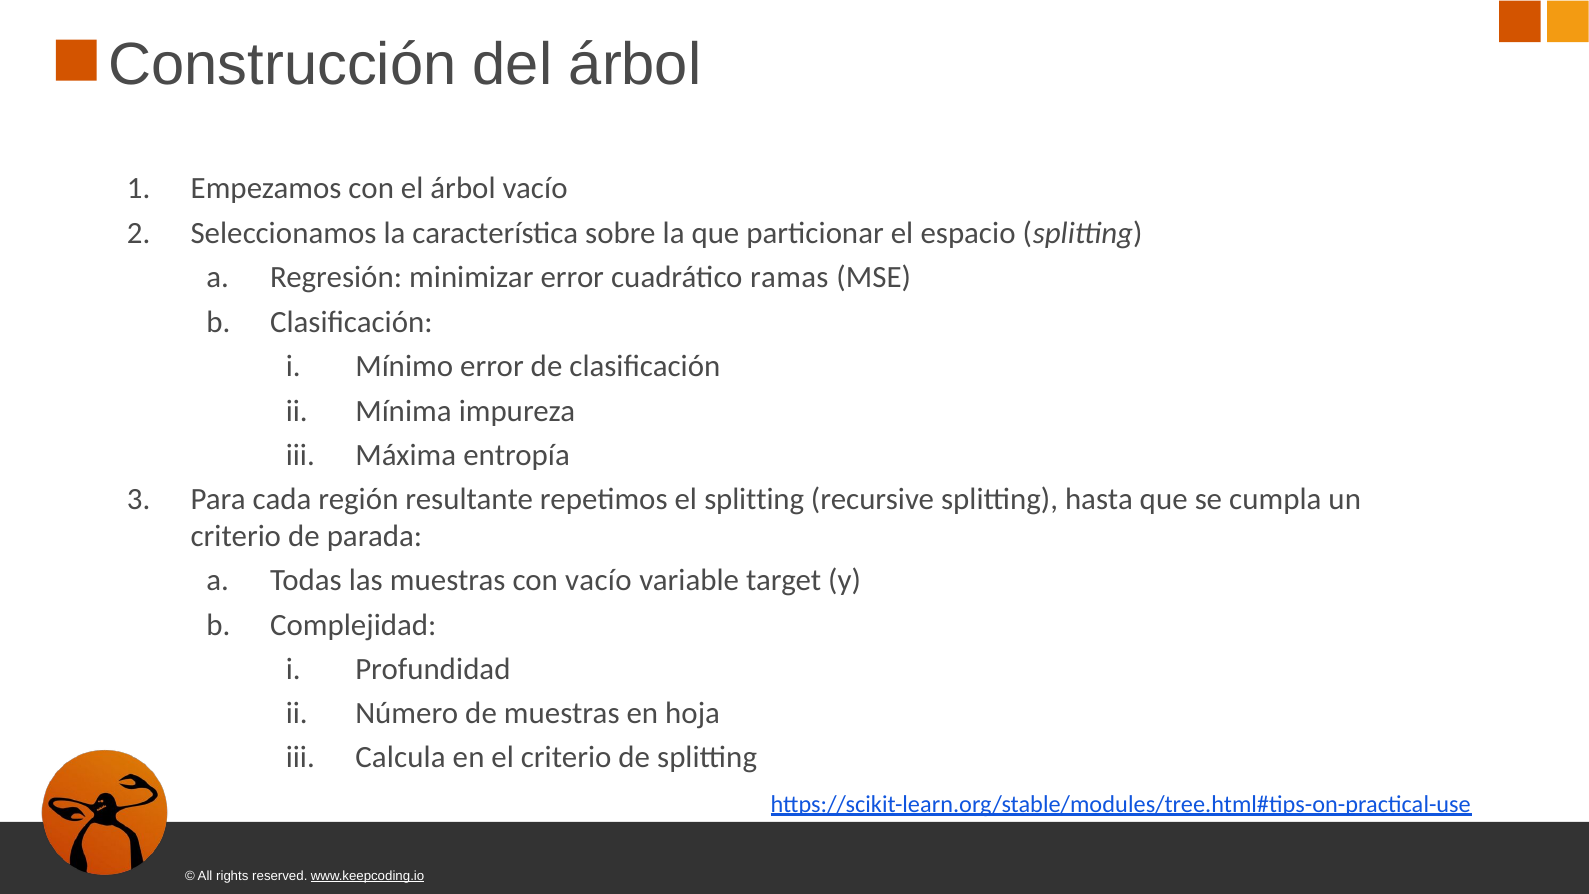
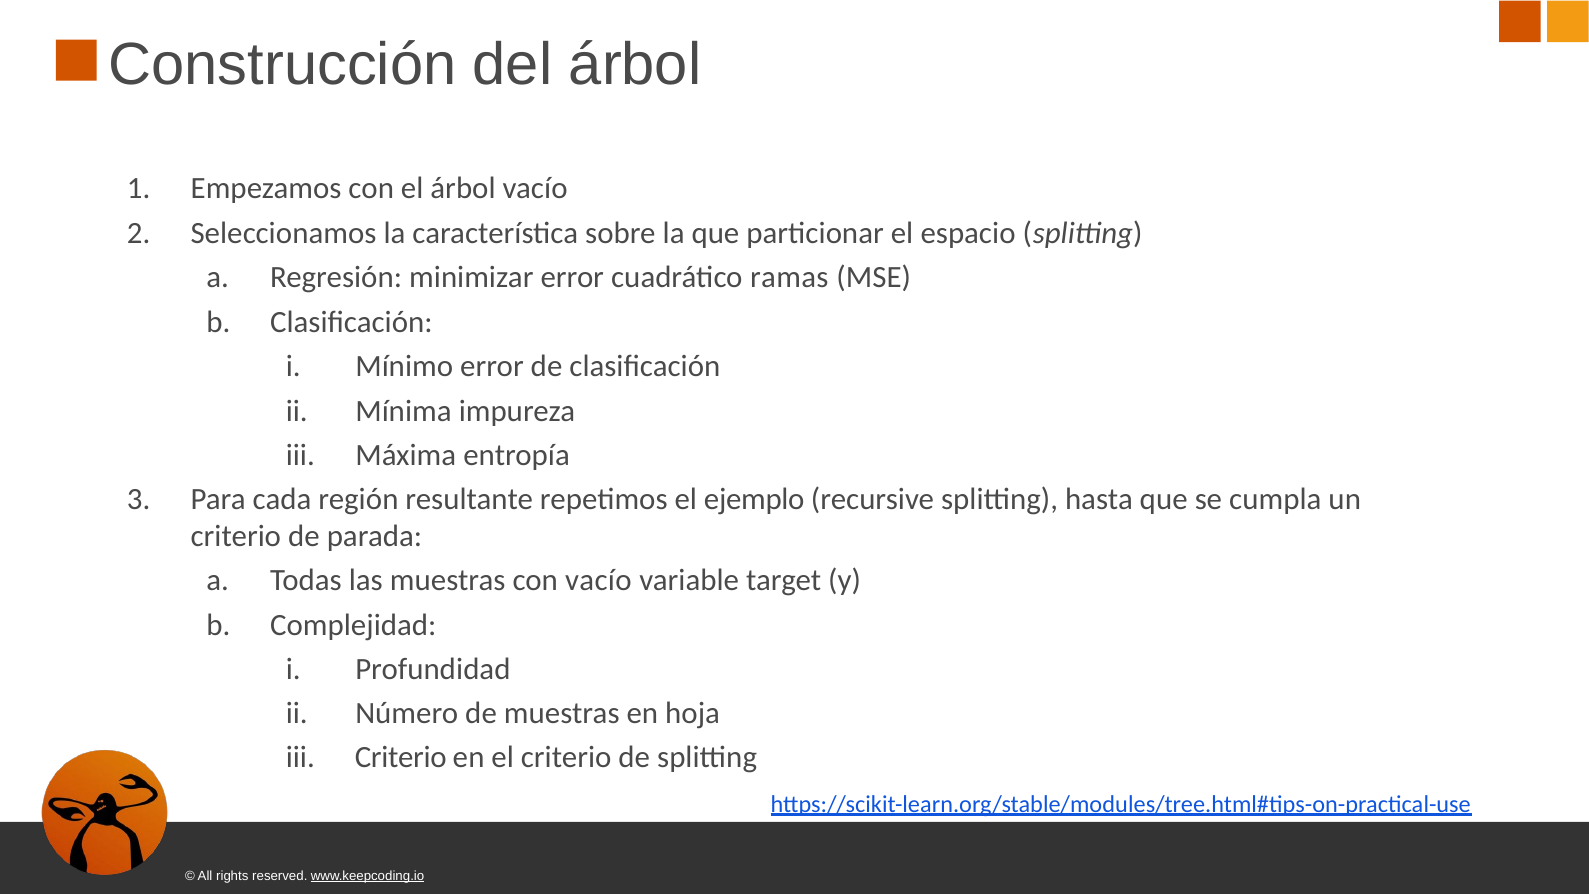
el splitting: splitting -> ejemplo (754, 500)
Calcula: Calcula -> Criterio (401, 757)
